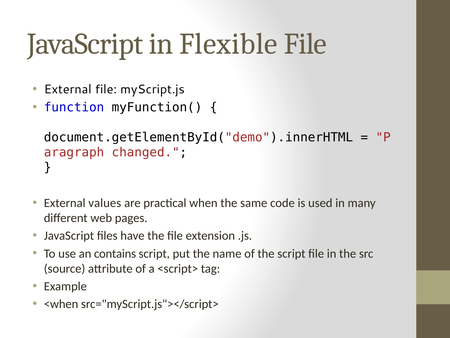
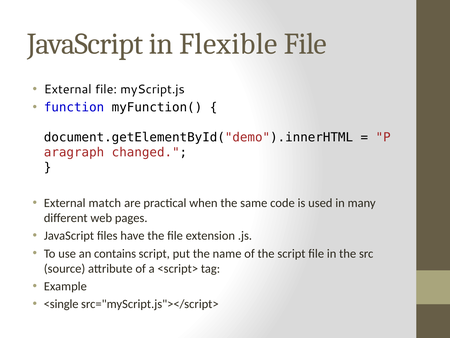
values: values -> match (105, 203)
<when: <when -> <single (61, 304)
